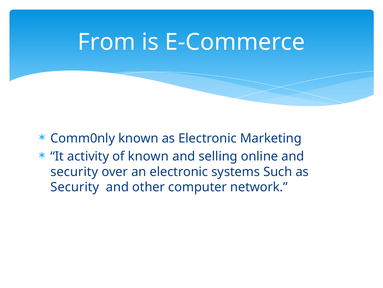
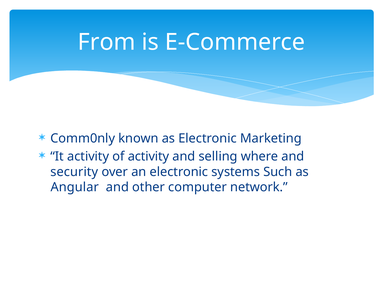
of known: known -> activity (148, 156)
online: online -> where (260, 156)
Security: Security -> Angular (75, 187)
